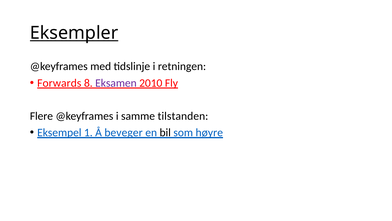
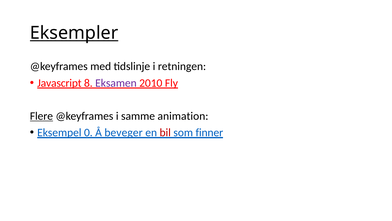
Forwards: Forwards -> Javascript (59, 83)
Flere underline: none -> present (41, 116)
tilstanden: tilstanden -> animation (183, 116)
1: 1 -> 0 (88, 132)
bil colour: black -> red (165, 132)
høyre: høyre -> finner (209, 132)
